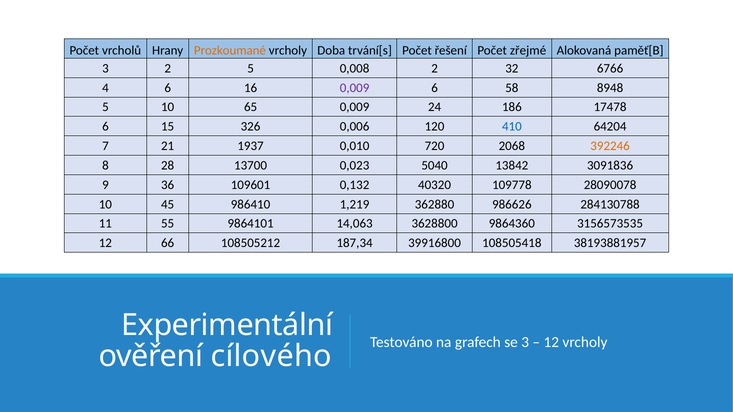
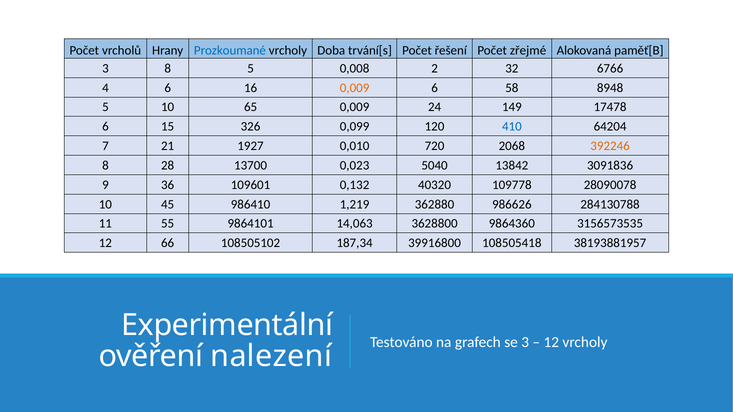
Prozkoumané colour: orange -> blue (230, 50)
3 2: 2 -> 8 (168, 68)
0,009 colour: purple -> orange (355, 88)
186: 186 -> 149 (512, 107)
0,006: 0,006 -> 0,099 (355, 127)
1937: 1937 -> 1927 (251, 146)
108505212: 108505212 -> 108505102 (251, 243)
cílového: cílového -> nalezení (271, 356)
